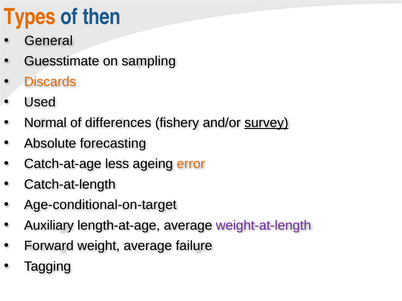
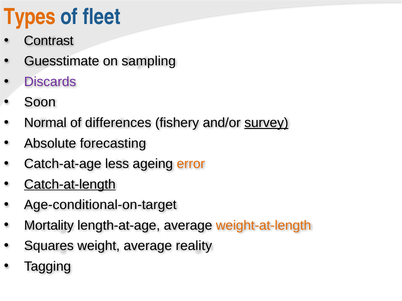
then: then -> fleet (102, 17)
General: General -> Contrast (49, 41)
Discards colour: orange -> purple (50, 82)
Used: Used -> Soon (40, 102)
Catch-at-length underline: none -> present (70, 185)
Auxiliary: Auxiliary -> Mortality (49, 226)
weight-at-length colour: purple -> orange (264, 226)
Forward: Forward -> Squares (49, 246)
failure: failure -> reality (194, 246)
